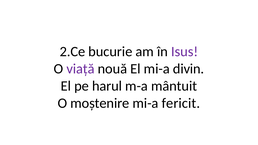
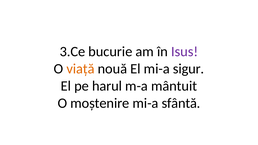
2.Ce: 2.Ce -> 3.Ce (72, 52)
viață colour: purple -> orange (80, 69)
divin: divin -> sigur (189, 69)
fericit: fericit -> sfântă (181, 103)
